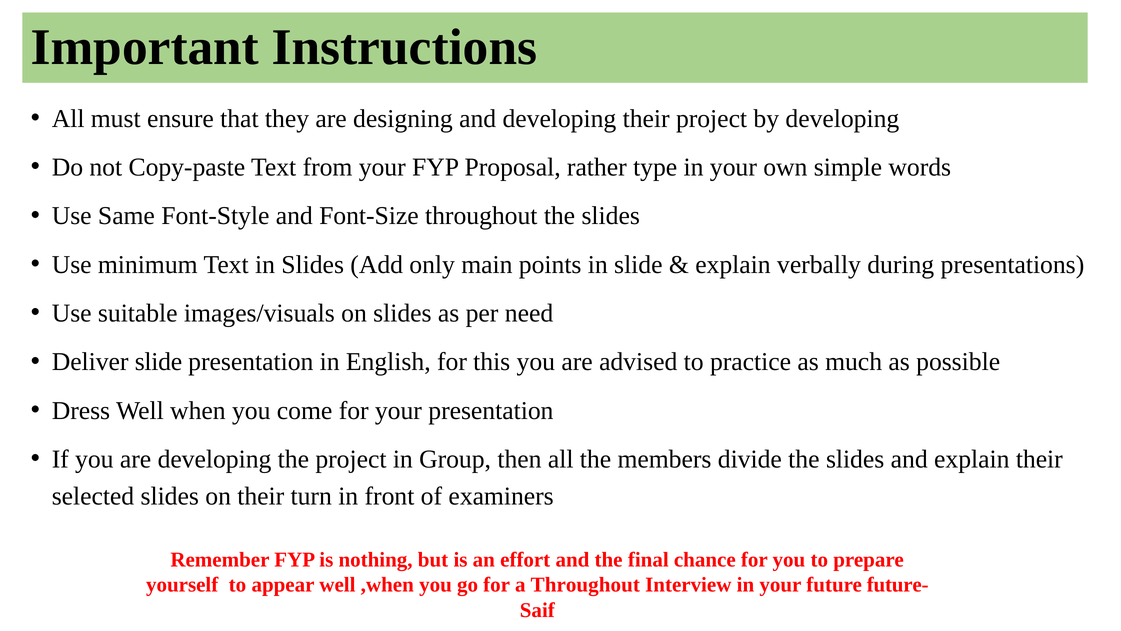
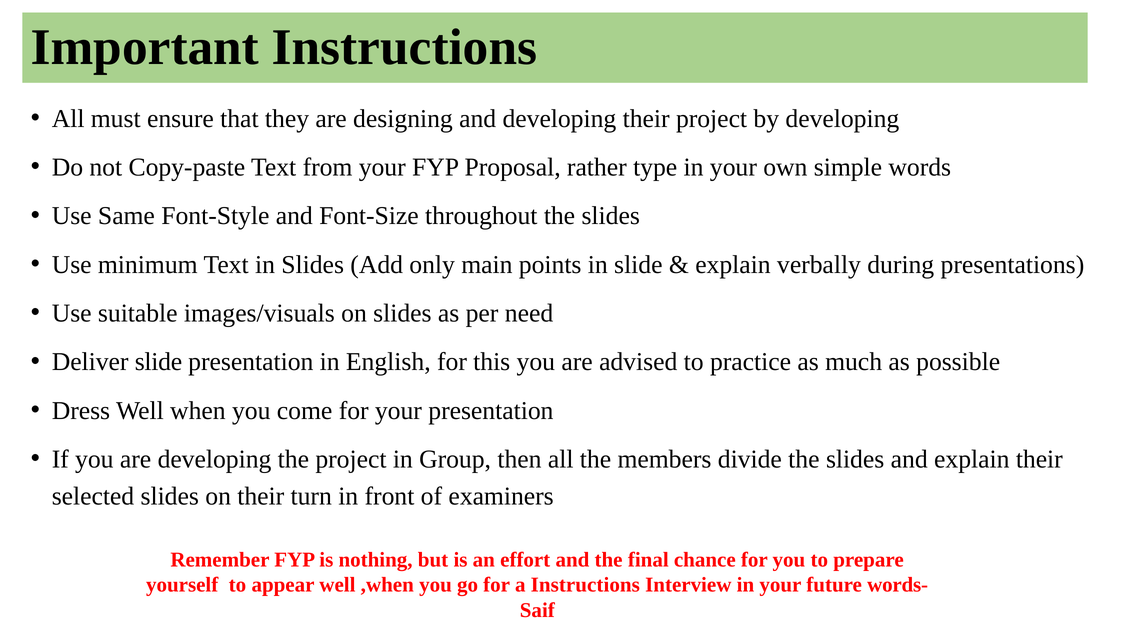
a Throughout: Throughout -> Instructions (585, 585)
future-: future- -> words- (898, 585)
